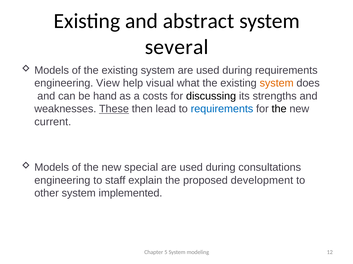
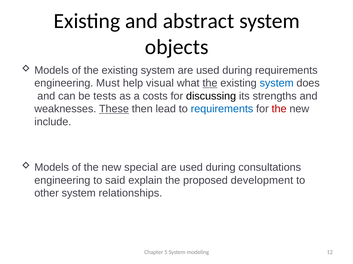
several: several -> objects (177, 47)
View: View -> Must (108, 83)
the underline: none -> present (210, 83)
system colour: orange -> blue (277, 83)
hand: hand -> tests (105, 96)
the colour: black -> red (279, 109)
current: current -> include (53, 122)
staff: staff -> said (115, 181)
implemented: implemented -> relationships (130, 194)
